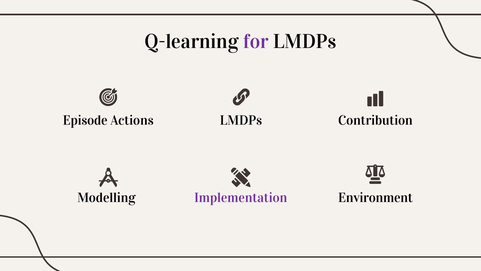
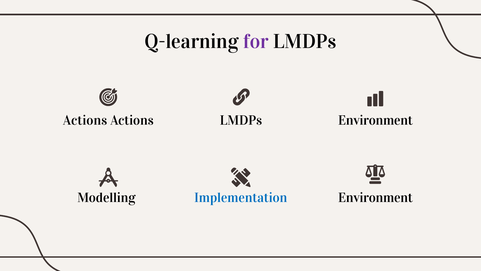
Episode: Episode -> Actions (85, 120)
Actions Contribution: Contribution -> Environment (375, 120)
Implementation colour: purple -> blue (241, 197)
